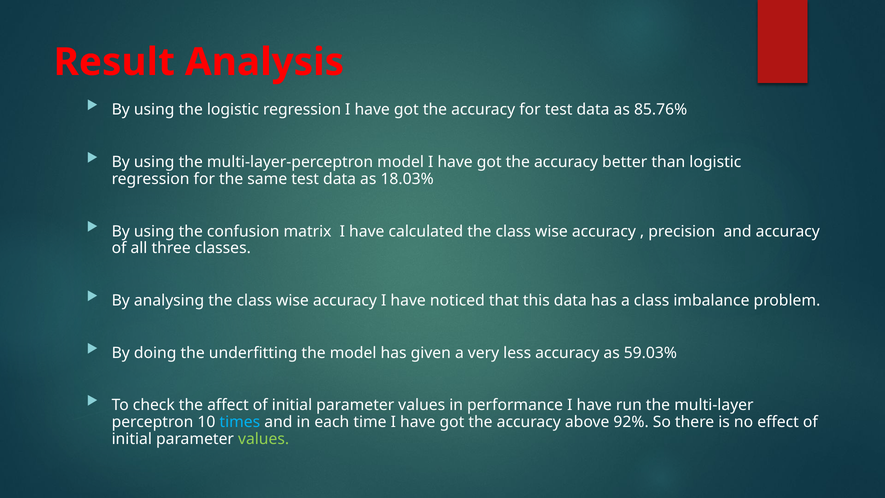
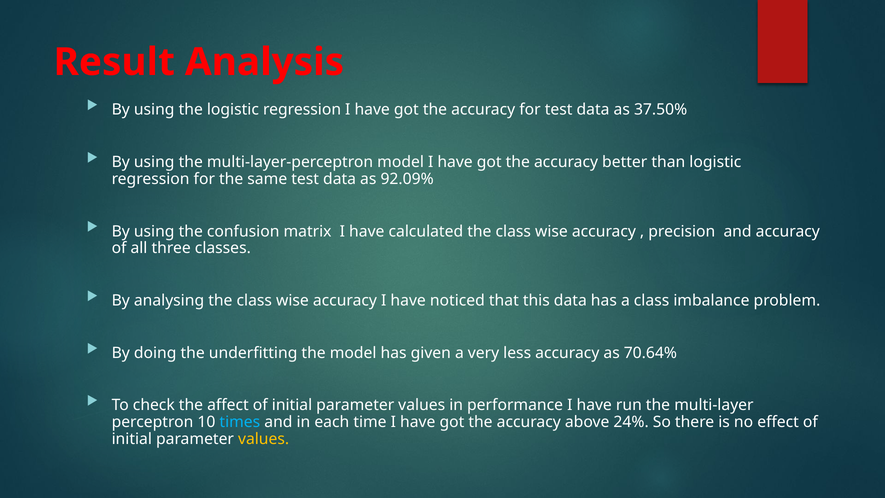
85.76%: 85.76% -> 37.50% (661, 110)
18.03%: 18.03% -> 92.09% (407, 179)
59.03%: 59.03% -> 70.64% (650, 353)
92%: 92% -> 24% (631, 422)
values colour: light green -> yellow (264, 439)
